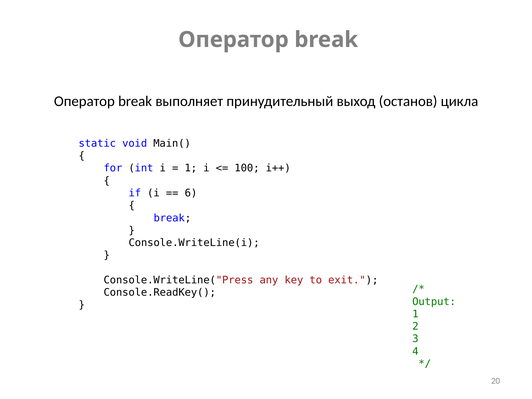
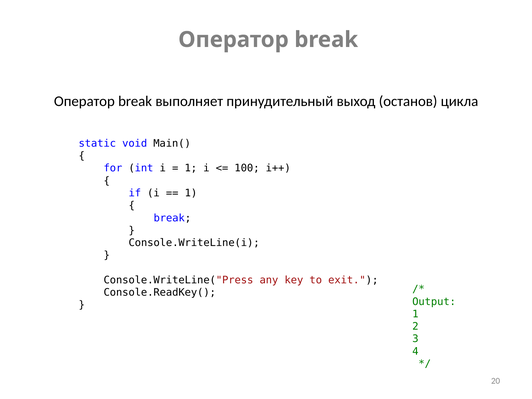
6: 6 -> 1 (191, 193)
